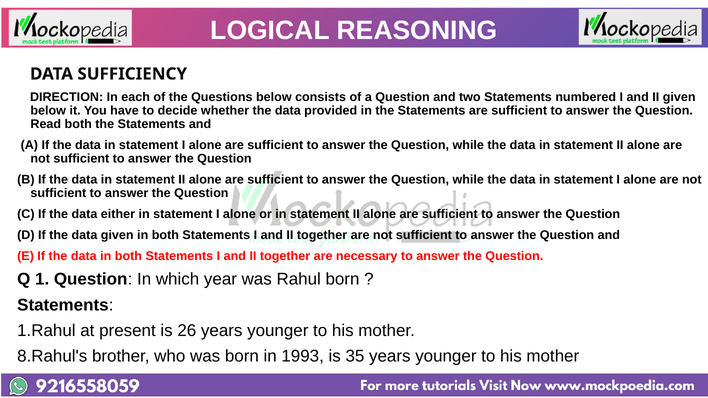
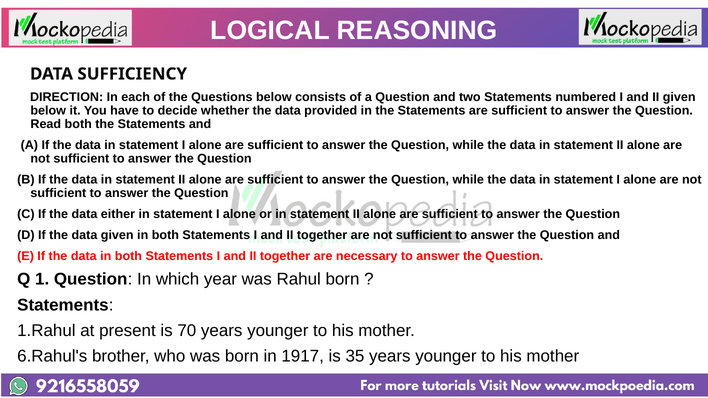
26: 26 -> 70 (187, 331)
8.Rahul's: 8.Rahul's -> 6.Rahul's (52, 356)
1993: 1993 -> 1917 (303, 356)
